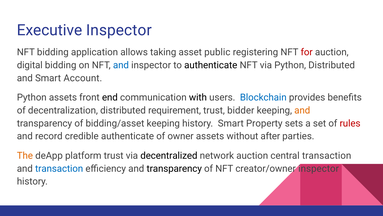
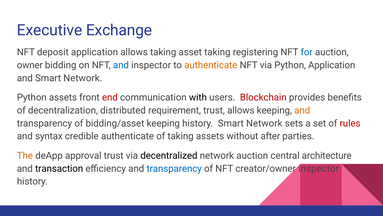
Executive Inspector: Inspector -> Exchange (119, 30)
NFT bidding: bidding -> deposit (53, 52)
asset public: public -> taking (217, 52)
for colour: red -> blue (307, 52)
digital: digital -> owner (30, 65)
authenticate colour: black -> orange (211, 65)
Python Distributed: Distributed -> Application (332, 65)
and Smart Account: Account -> Network (83, 78)
end colour: black -> red (110, 97)
Blockchain colour: blue -> red (263, 97)
trust bidder: bidder -> allows (241, 110)
history Smart Property: Property -> Network (264, 123)
record: record -> syntax (49, 136)
of owner: owner -> taking (181, 136)
platform: platform -> approval (83, 155)
central transaction: transaction -> architecture (327, 155)
transaction colour: blue -> black (59, 168)
transparency colour: black -> blue (174, 168)
